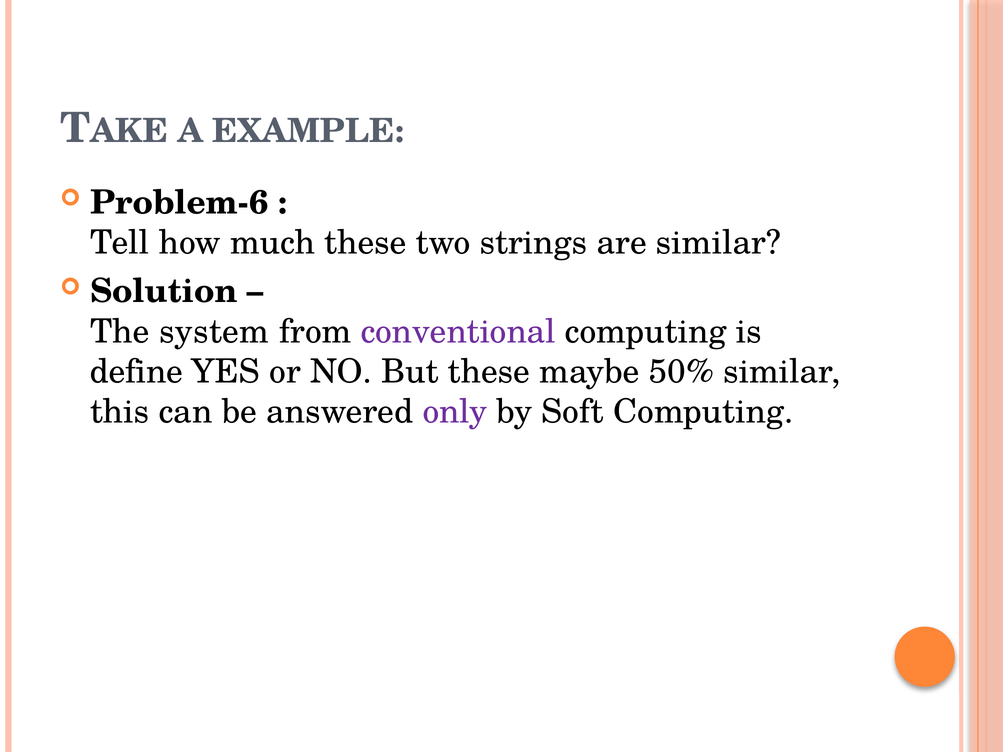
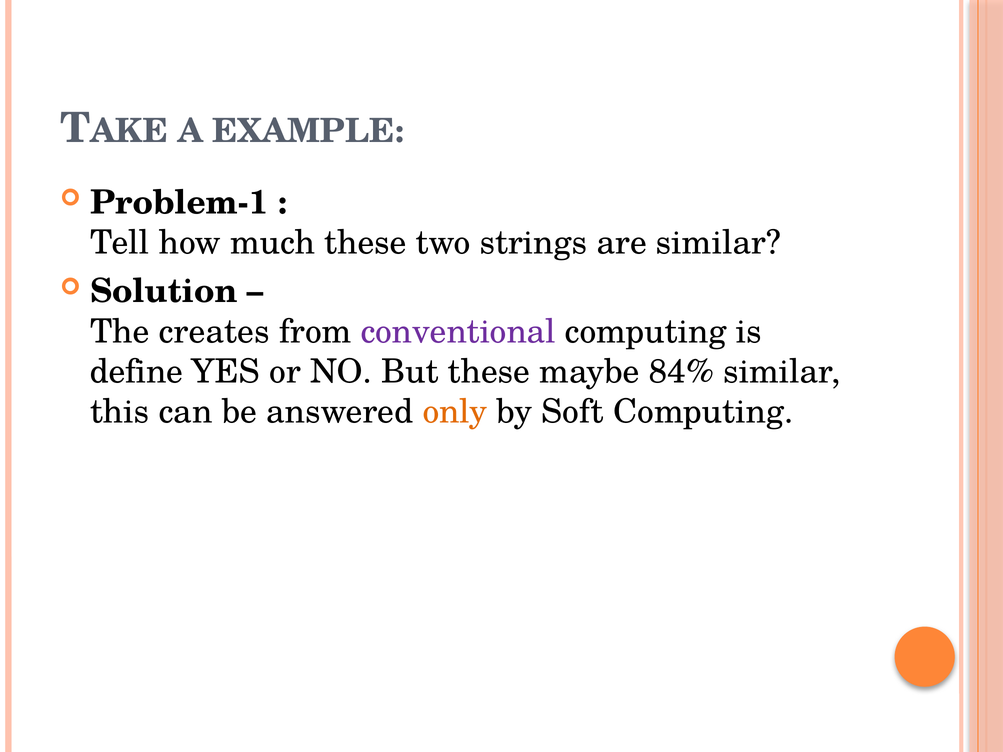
Problem-6: Problem-6 -> Problem-1 (179, 203)
system: system -> creates (214, 332)
50%: 50% -> 84% (681, 372)
only colour: purple -> orange (455, 412)
